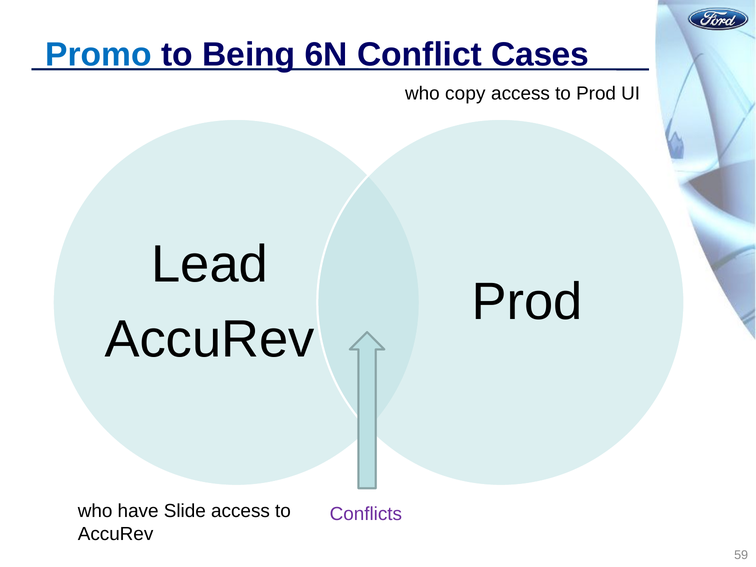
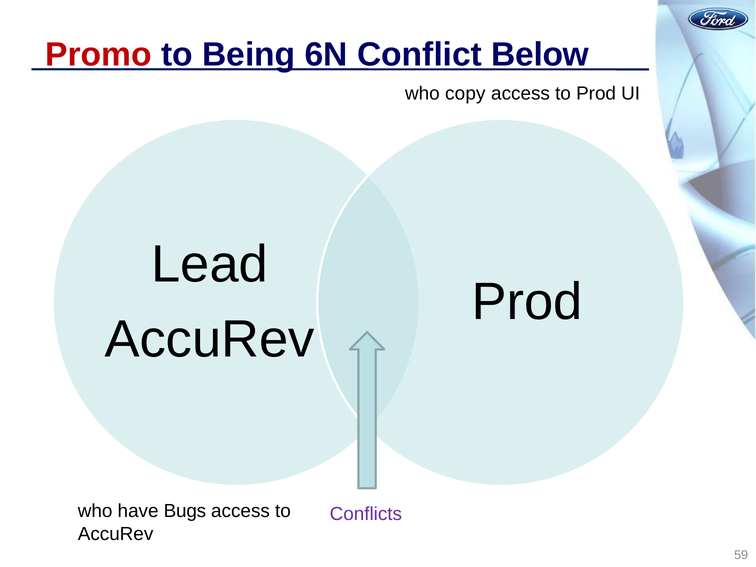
Promo colour: blue -> red (99, 55)
Cases: Cases -> Below (540, 55)
Slide: Slide -> Bugs (185, 511)
